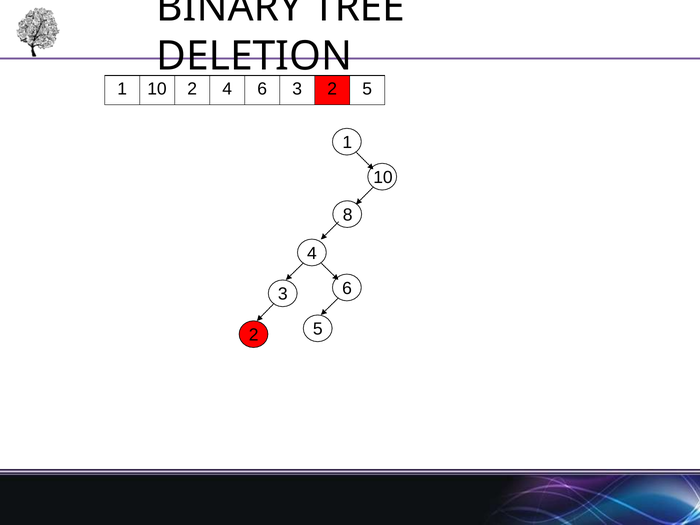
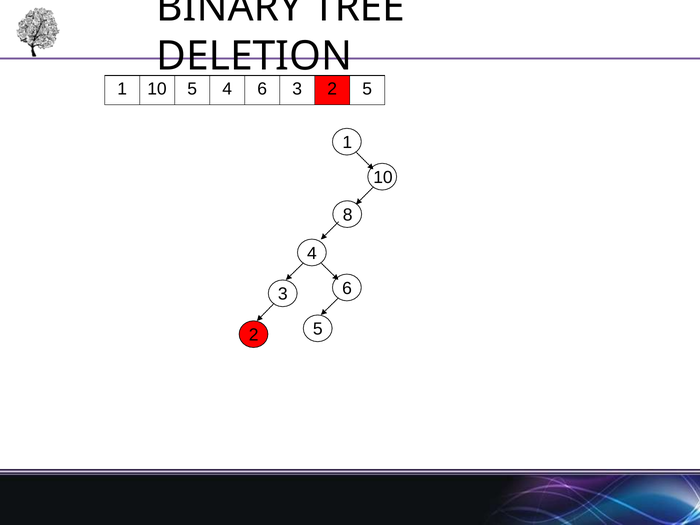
10 2: 2 -> 5 (192, 89)
